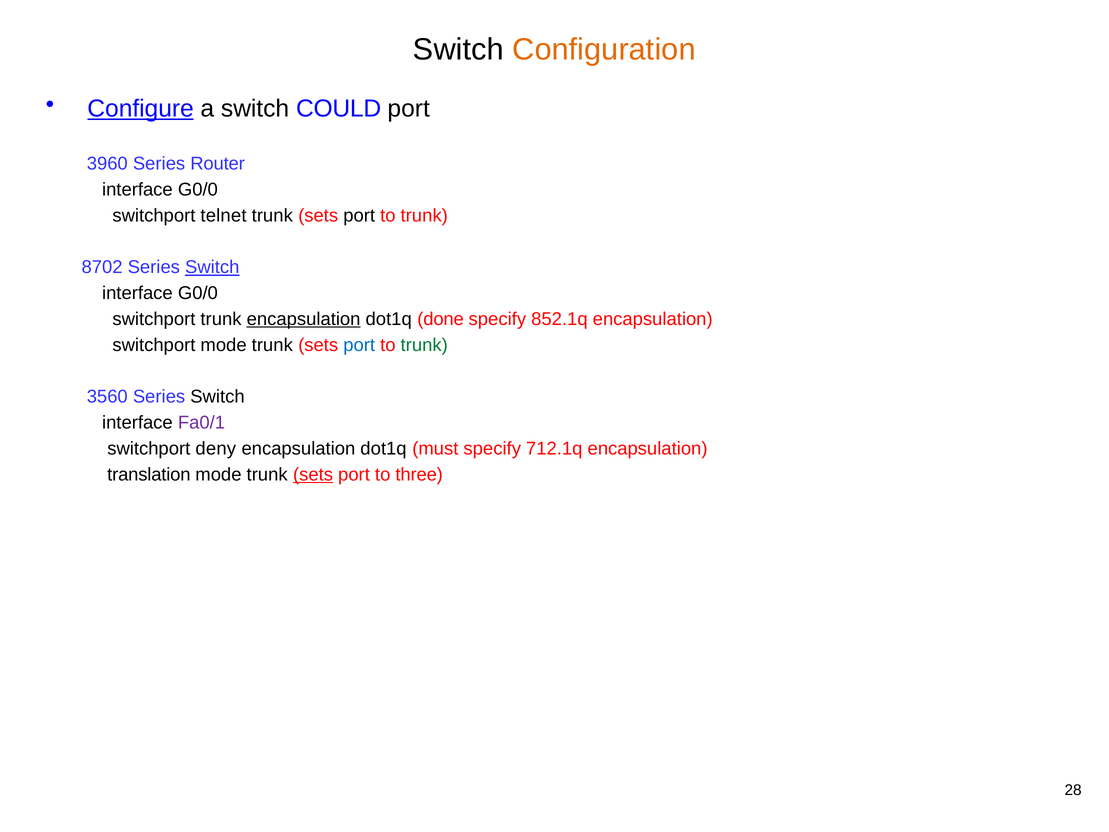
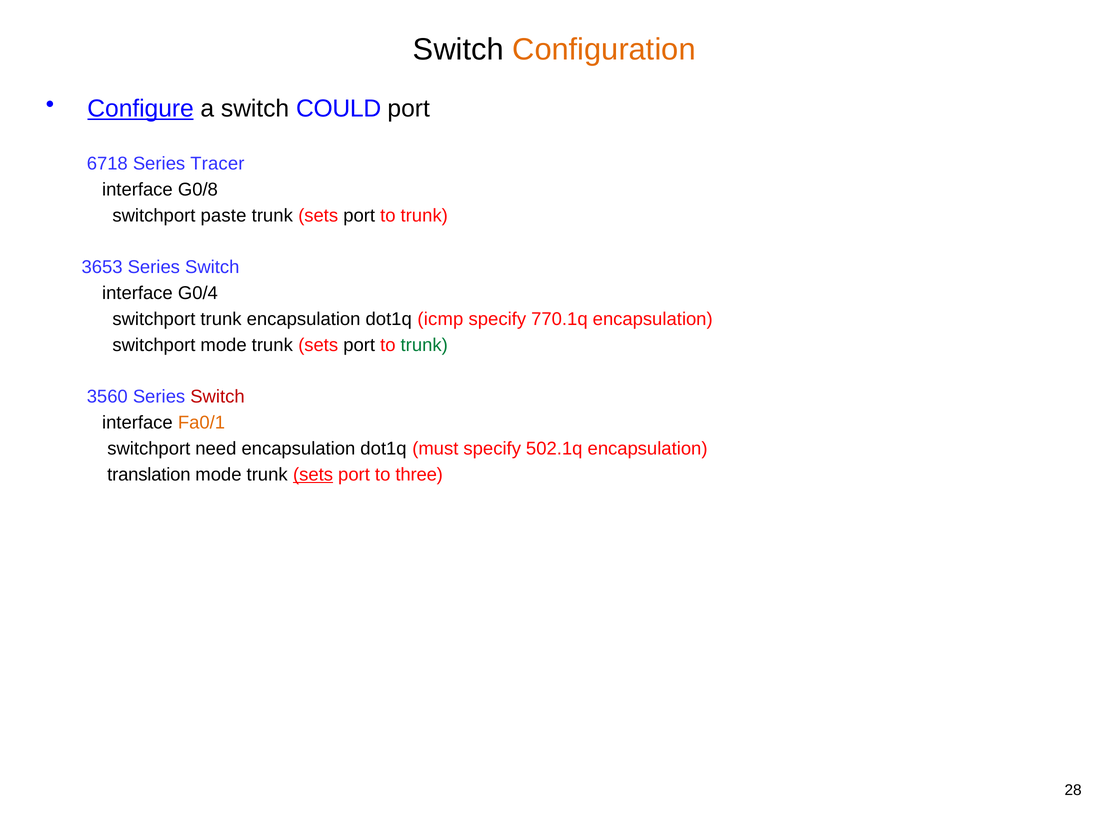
3960: 3960 -> 6718 (107, 164)
Router: Router -> Tracer (217, 164)
G0/0: G0/0 -> G0/8 (198, 190)
telnet: telnet -> paste (223, 215)
8702: 8702 -> 3653 (102, 267)
Switch underline: present -> none (212, 267)
G0/0: G0/0 -> G0/4 (198, 293)
encapsulation underline: present -> none (304, 319)
done: done -> icmp (440, 319)
852.1q: 852.1q -> 770.1q (559, 319)
port colour: blue -> black (359, 345)
Switch colour: black -> red (217, 397)
Fa0/1 colour: purple -> orange (202, 423)
deny: deny -> need (216, 449)
712.1q: 712.1q -> 502.1q (554, 449)
